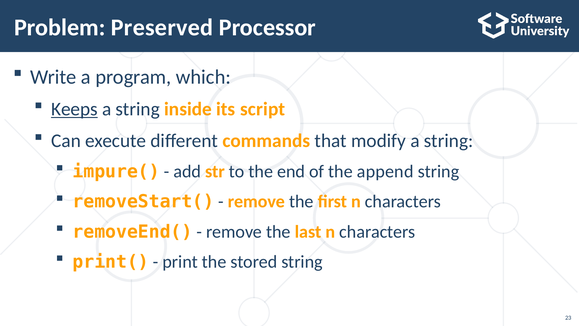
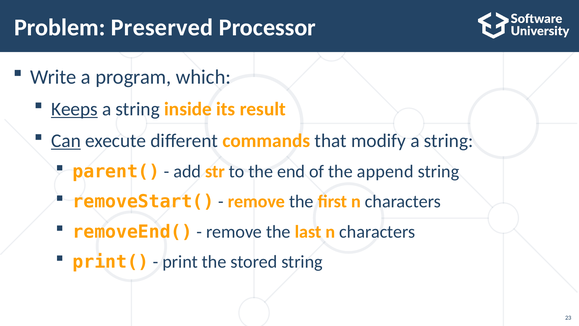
script: script -> result (263, 109)
Can underline: none -> present (66, 141)
impure(: impure( -> parent( (116, 171)
